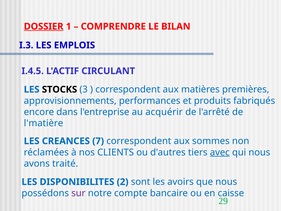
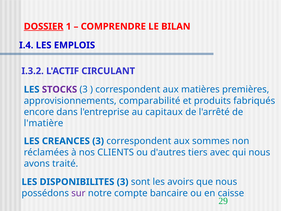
I.3: I.3 -> I.4 (26, 45)
I.4.5: I.4.5 -> I.3.2 (33, 71)
STOCKS colour: black -> purple (60, 89)
performances: performances -> comparabilité (150, 101)
acquérir: acquérir -> capitaux (164, 112)
CREANCES 7: 7 -> 3 (98, 141)
avec underline: present -> none (220, 152)
DISPONIBILITES 2: 2 -> 3 (123, 182)
